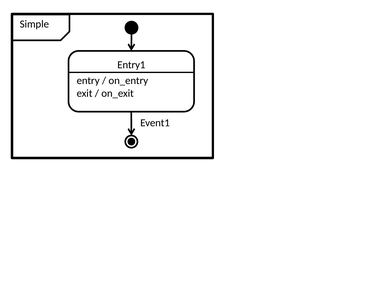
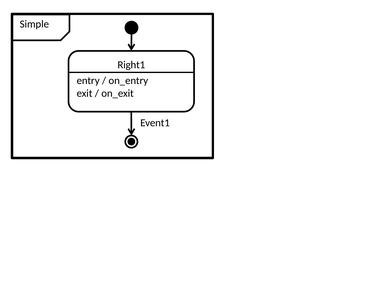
Entry1: Entry1 -> Right1 (131, 65)
